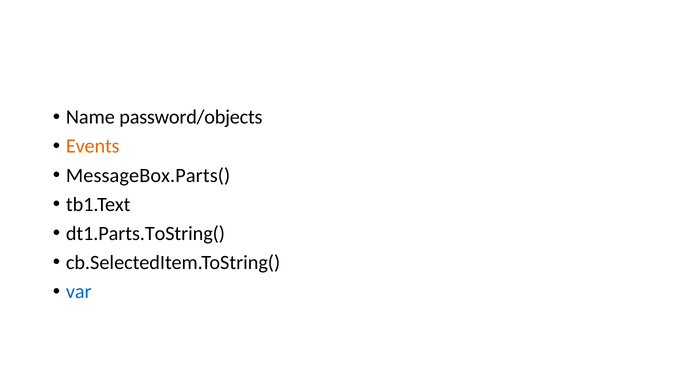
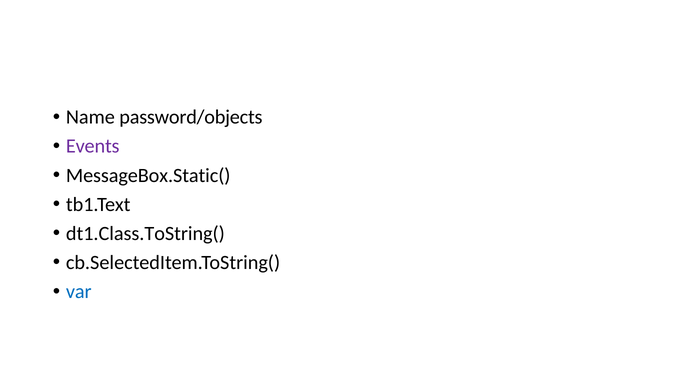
Events colour: orange -> purple (93, 146)
MessageBox.Parts(: MessageBox.Parts( -> MessageBox.Static( (148, 176)
dt1.Parts.ToString(: dt1.Parts.ToString( -> dt1.Class.ToString( (145, 234)
